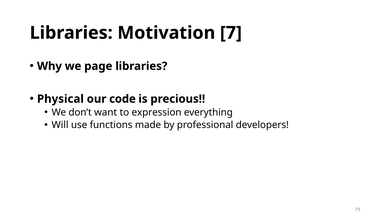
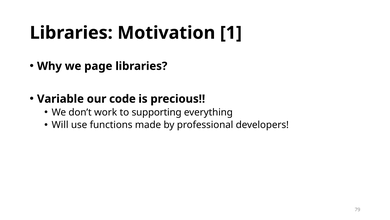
7: 7 -> 1 (231, 33)
Physical: Physical -> Variable (60, 99)
want: want -> work (106, 112)
expression: expression -> supporting (157, 112)
